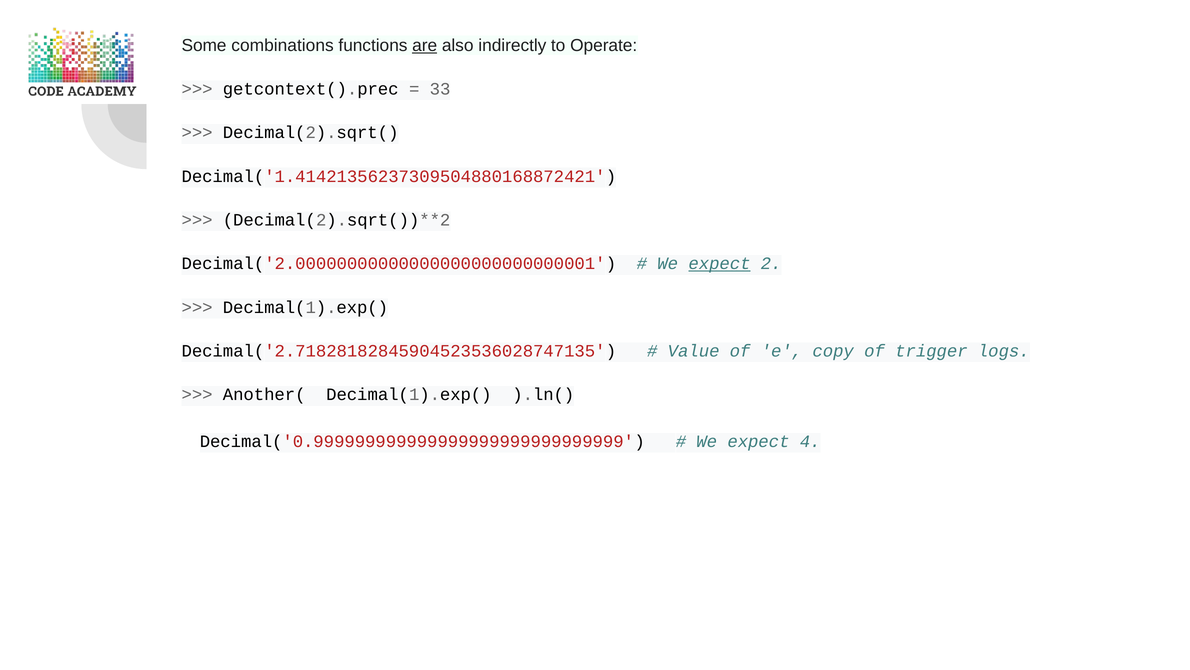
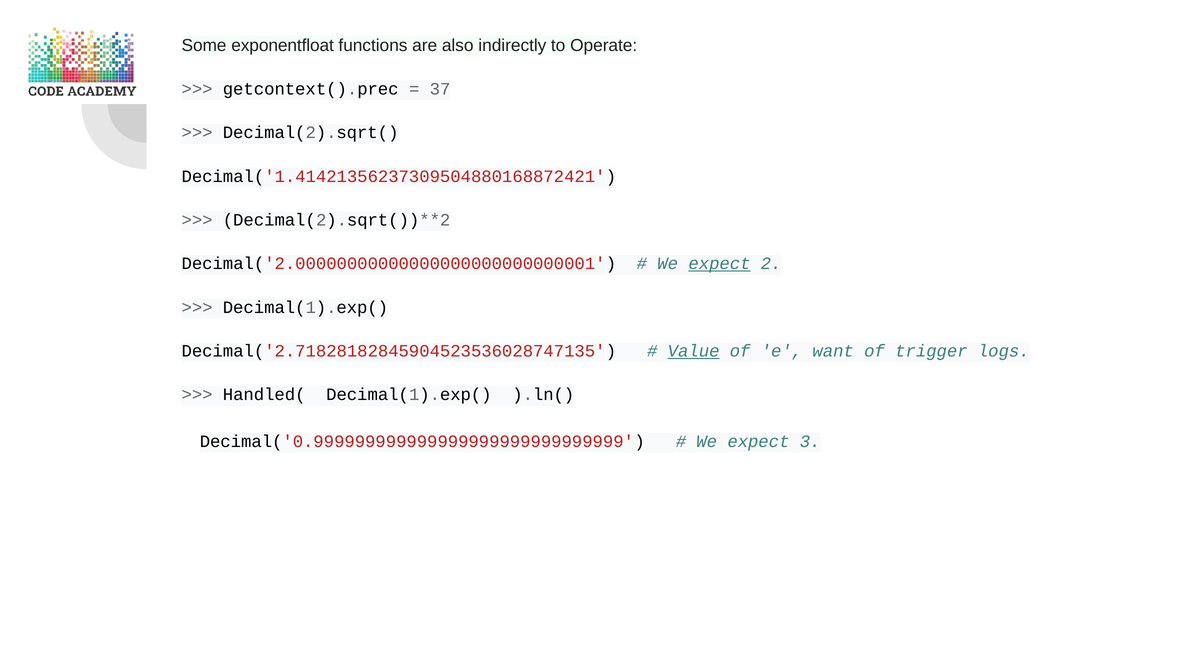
combinations: combinations -> exponentfloat (283, 45)
are underline: present -> none (425, 45)
33: 33 -> 37 (440, 89)
Value underline: none -> present (694, 351)
copy: copy -> want (833, 351)
Another(: Another( -> Handled( (264, 394)
4: 4 -> 3 (810, 441)
